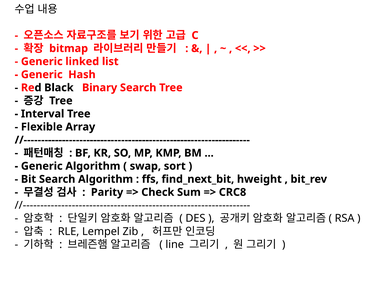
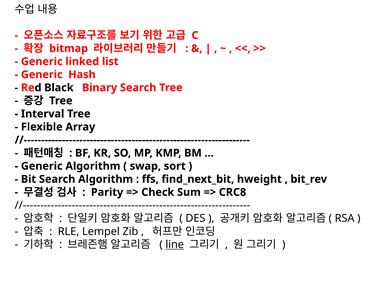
line underline: none -> present (175, 244)
